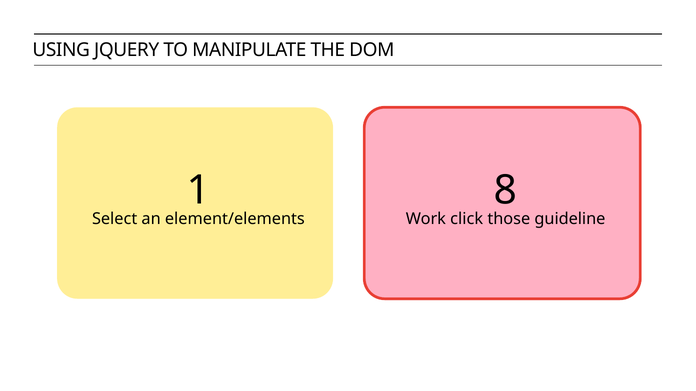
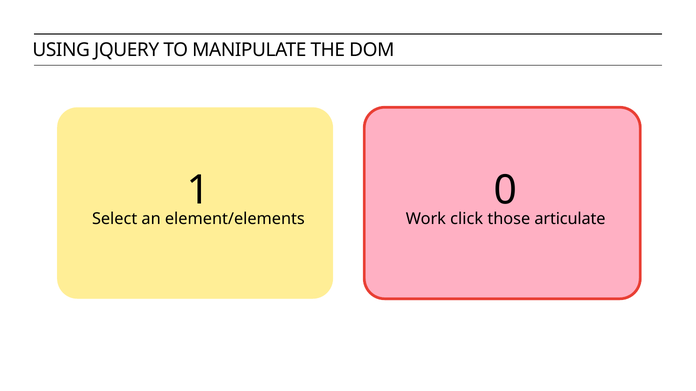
8: 8 -> 0 (506, 190)
guideline: guideline -> articulate (570, 219)
